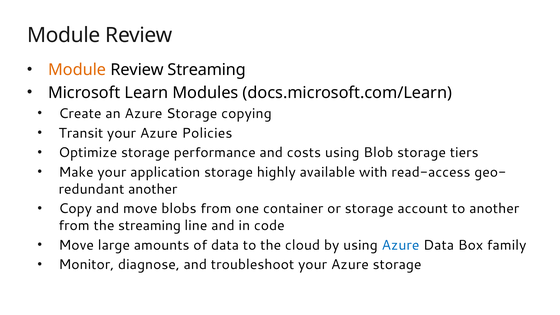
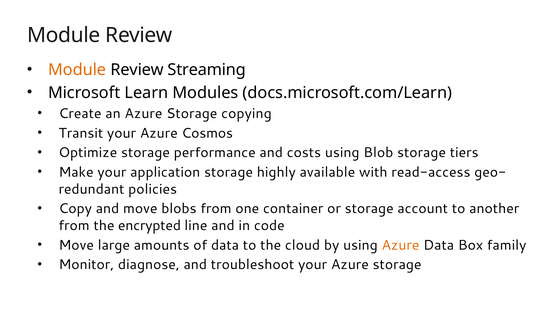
Policies: Policies -> Cosmos (207, 133)
another: another -> policies (153, 189)
the streaming: streaming -> encrypted (149, 225)
Azure colour: blue -> orange (400, 245)
